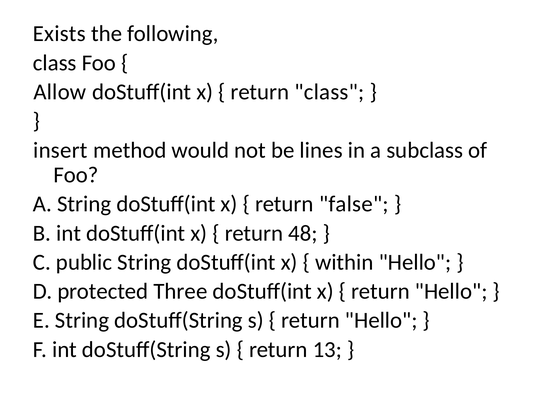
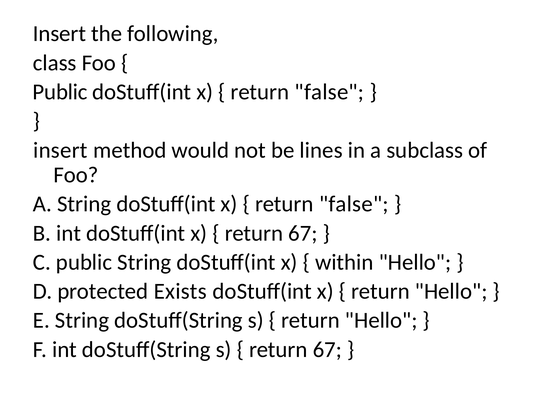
Exists: Exists -> Insert (60, 34)
Allow: Allow -> Public (60, 92)
class: class -> false (329, 92)
48: 48 -> 67 (303, 233)
Three: Three -> Exists (180, 291)
13: 13 -> 67 (327, 349)
